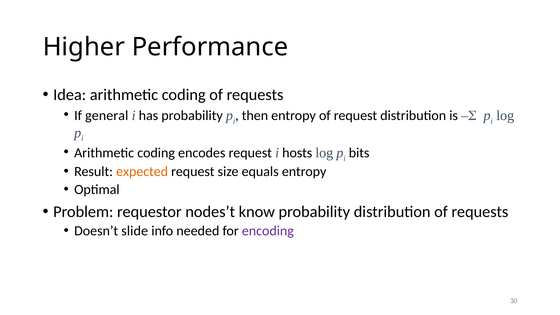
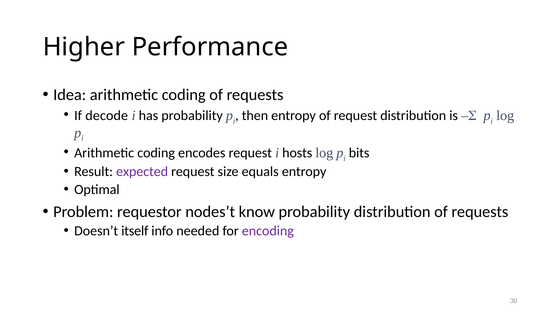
general: general -> decode (107, 116)
expected colour: orange -> purple (142, 171)
slide: slide -> itself (135, 231)
